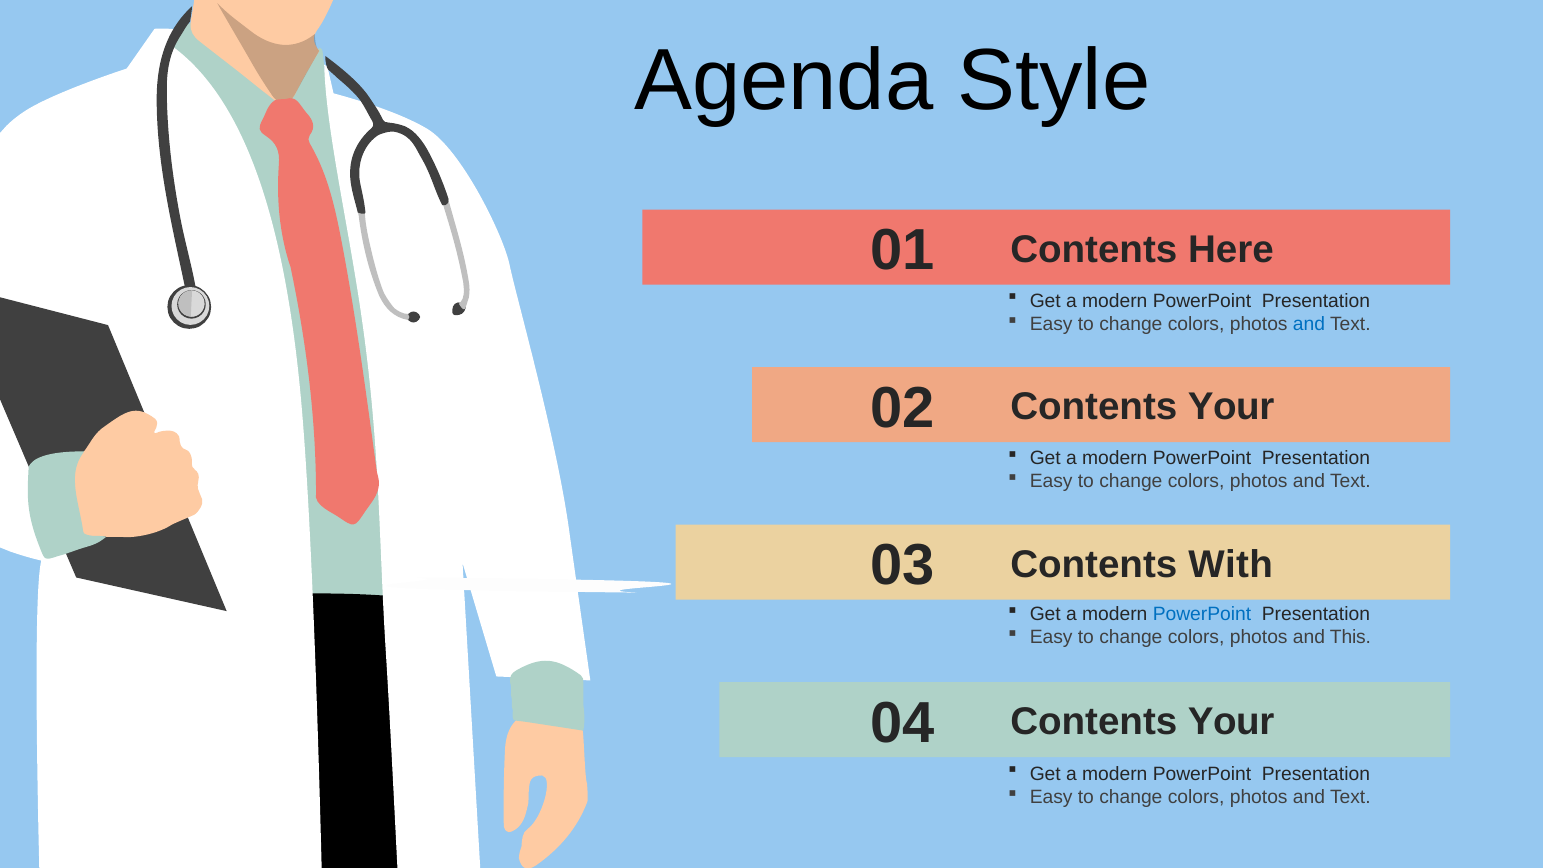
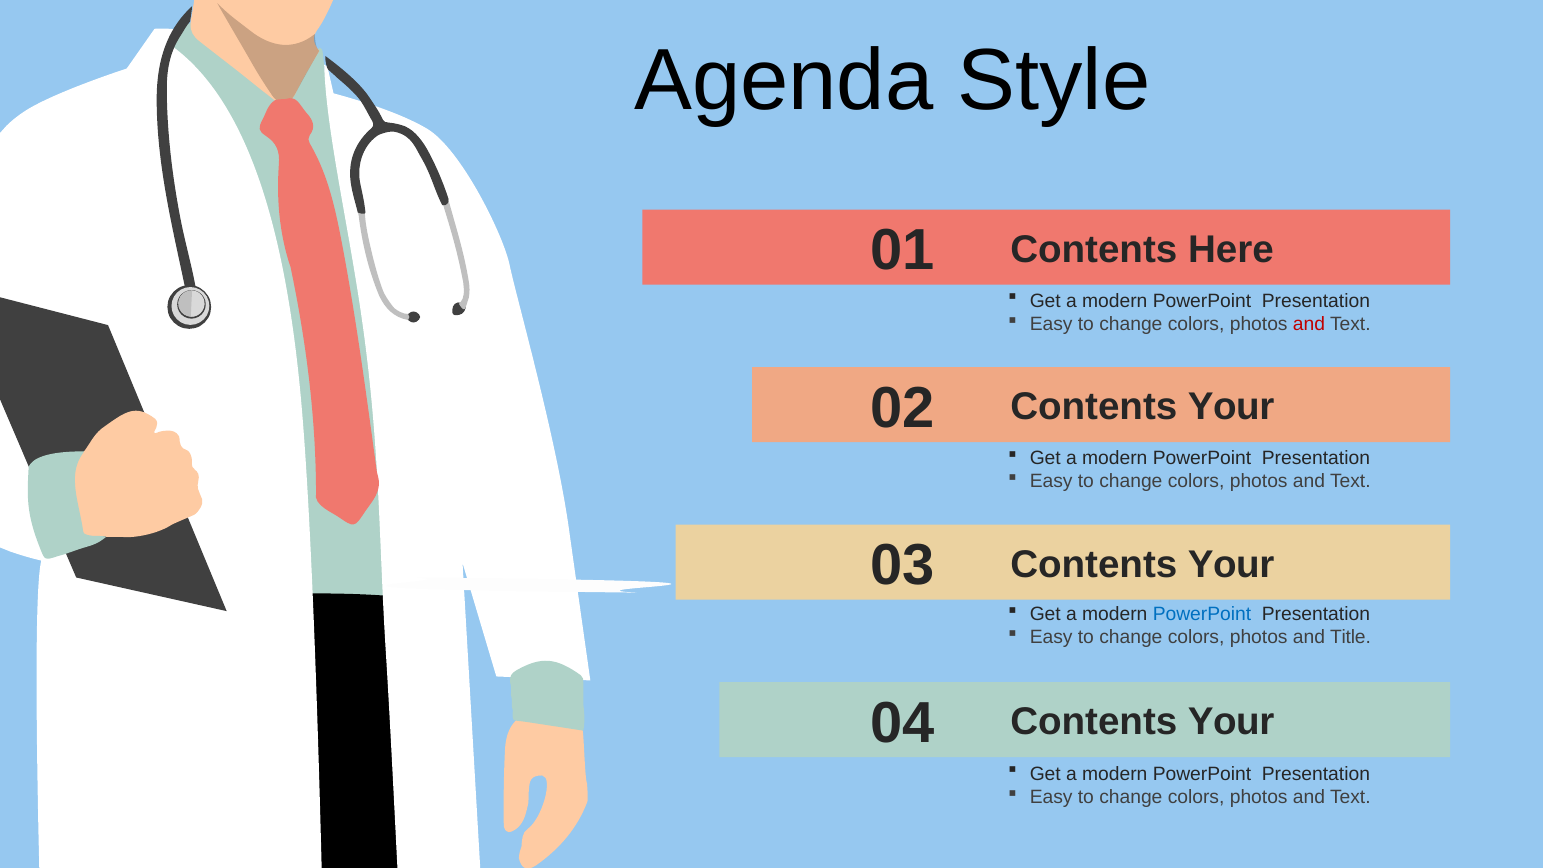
and colour: blue -> red (1309, 324)
With: With -> Your (1231, 564)
This: This -> Title (1350, 638)
